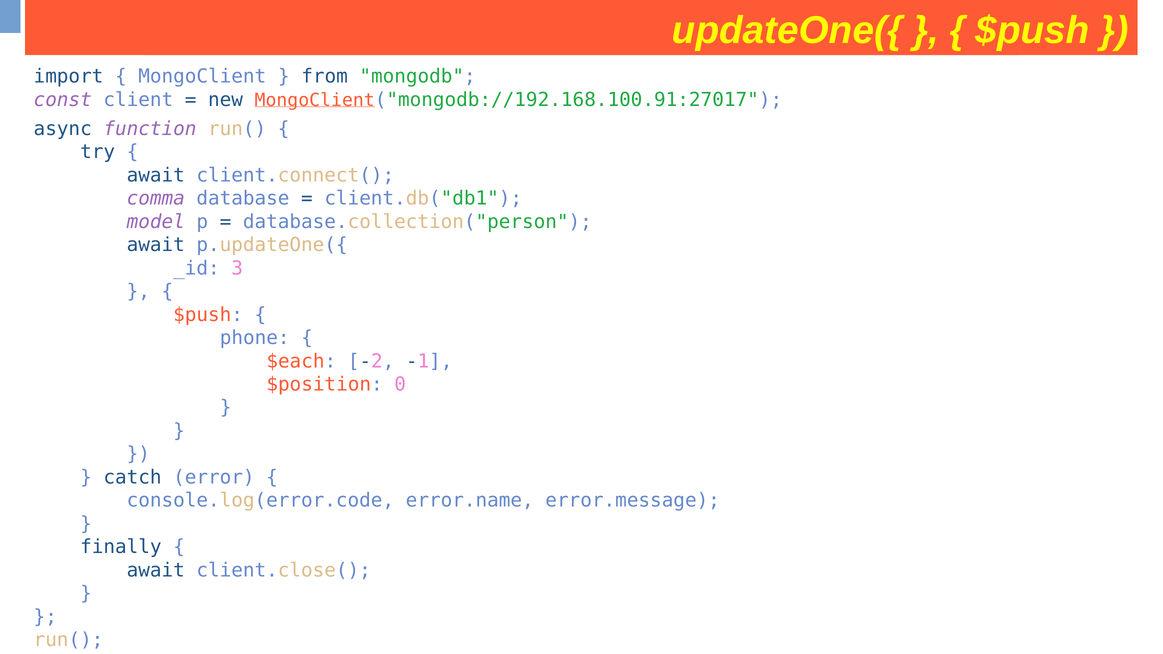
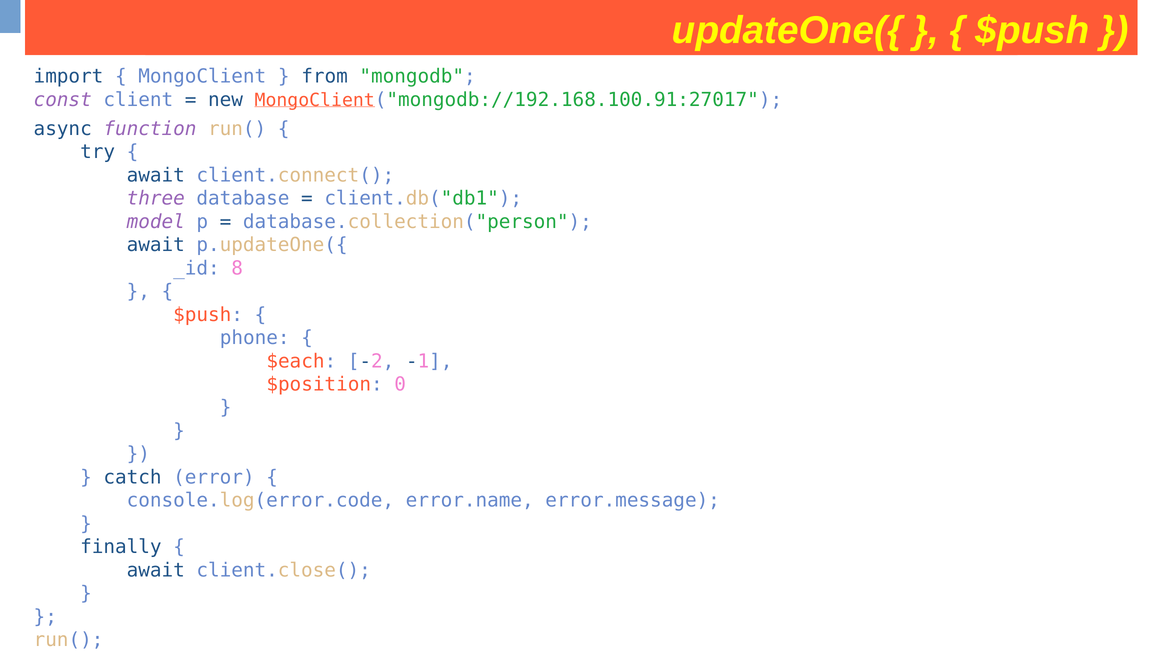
comma: comma -> three (156, 198)
3: 3 -> 8 (237, 268)
